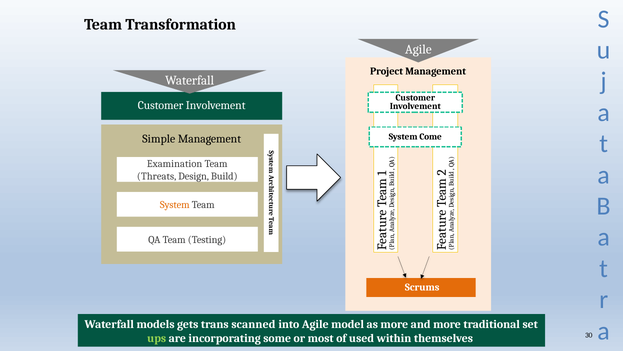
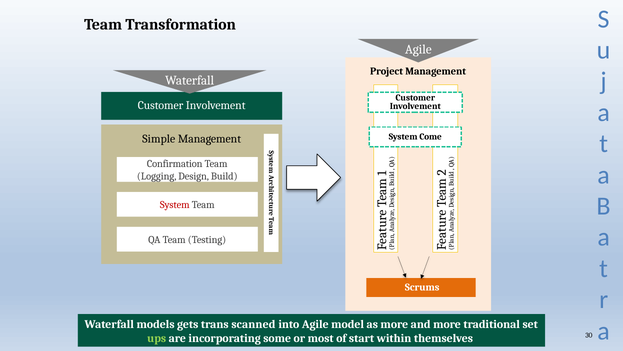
Examination: Examination -> Confirmation (175, 164)
Threats: Threats -> Logging (157, 176)
System colour: orange -> red (175, 205)
used: used -> start (362, 338)
